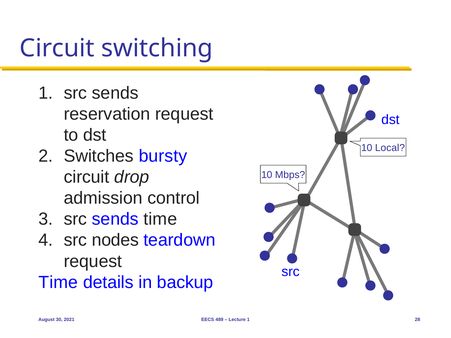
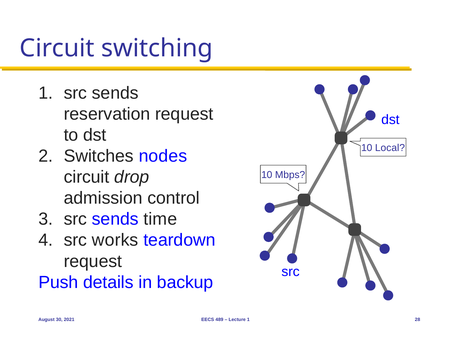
bursty: bursty -> nodes (163, 156)
nodes: nodes -> works (115, 240)
Time: Time -> Push (58, 282)
